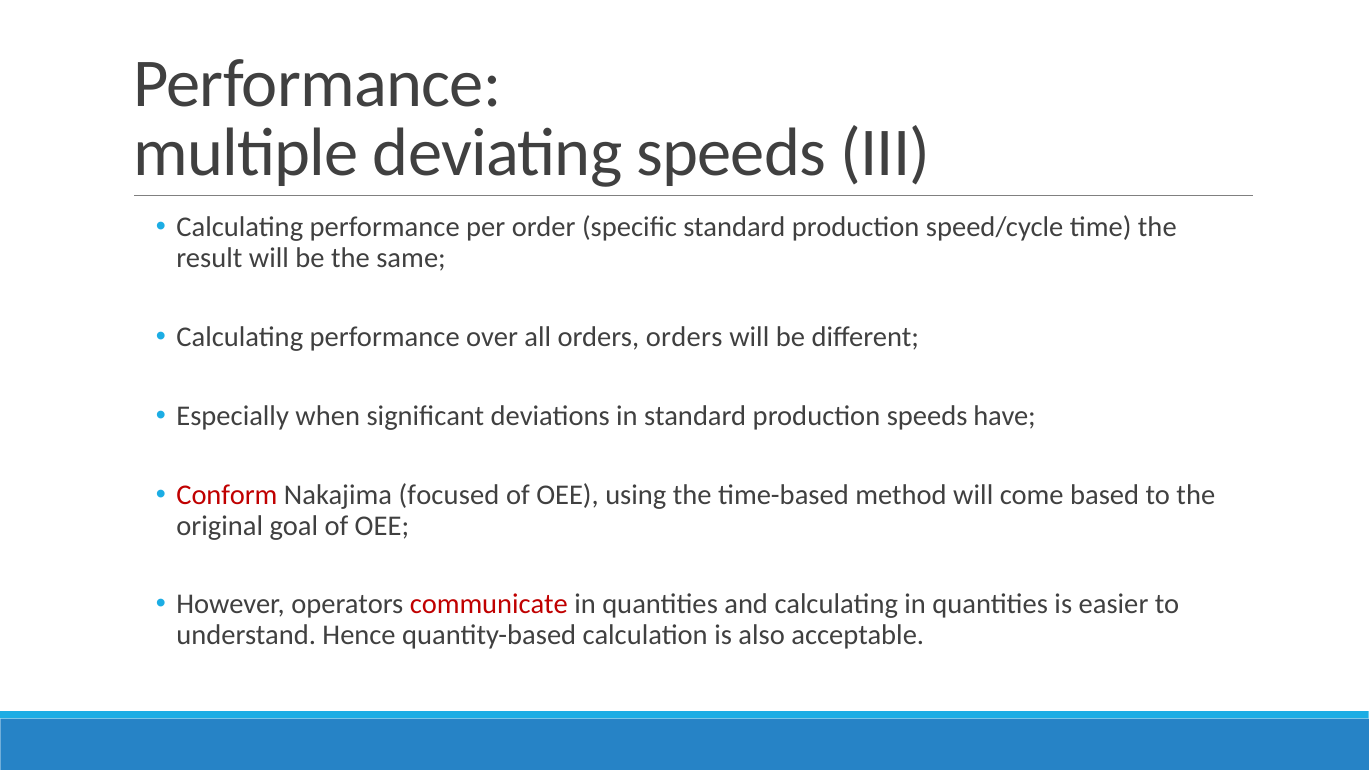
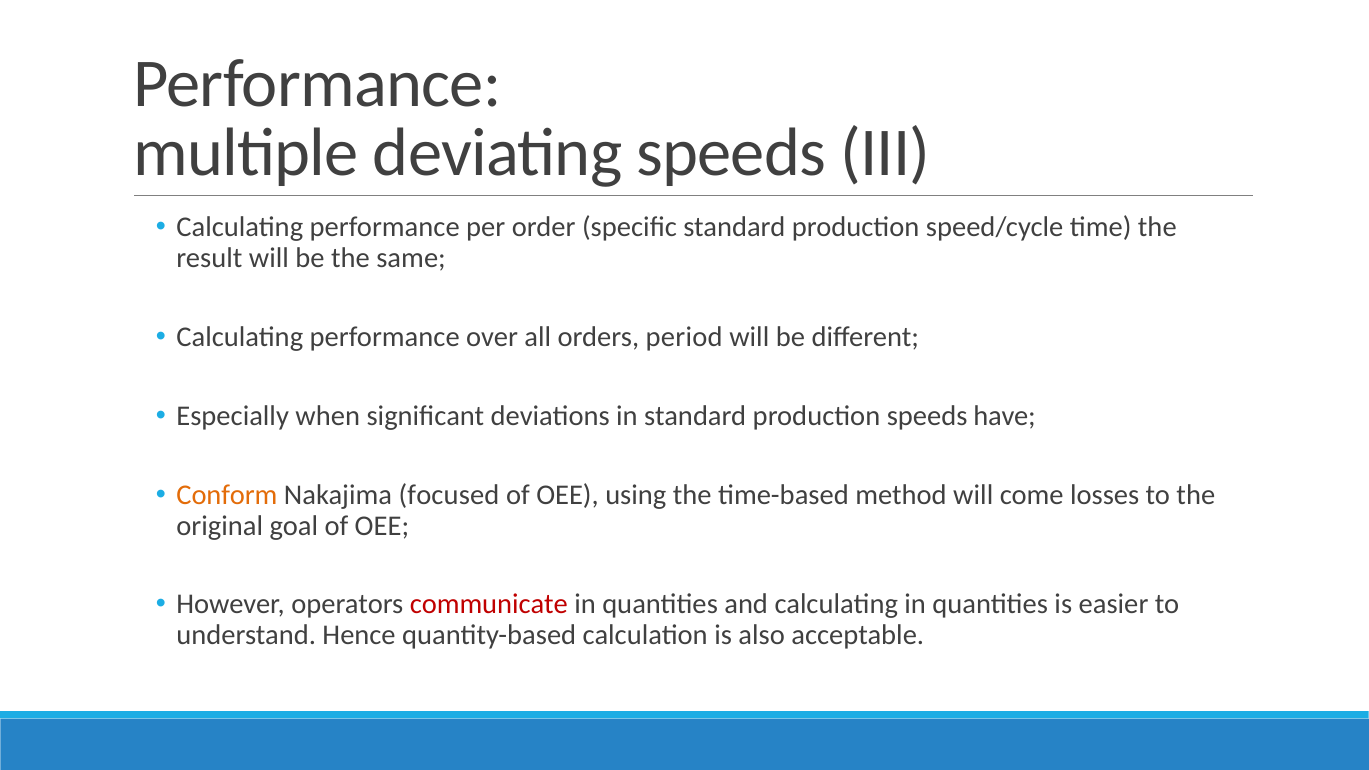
orders orders: orders -> period (684, 337)
Conform colour: red -> orange (227, 495)
based: based -> losses (1105, 495)
